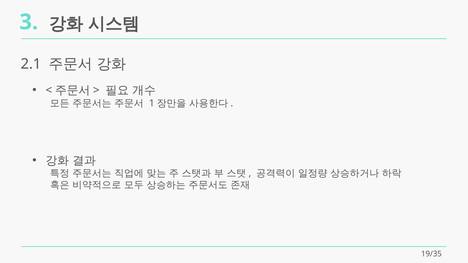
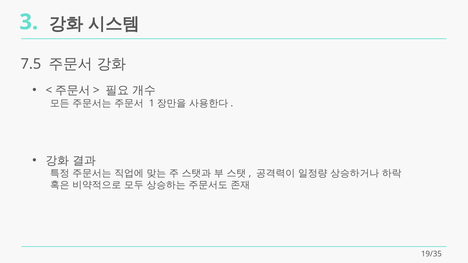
2.1: 2.1 -> 7.5 (31, 64)
